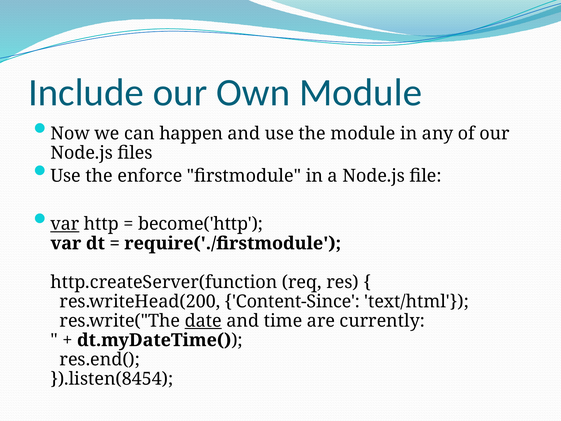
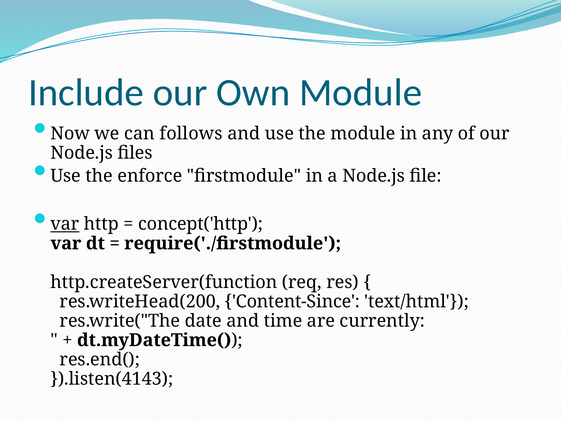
happen: happen -> follows (191, 133)
become('http: become('http -> concept('http (201, 224)
date underline: present -> none (203, 321)
}).listen(8454: }).listen(8454 -> }).listen(4143 (112, 379)
